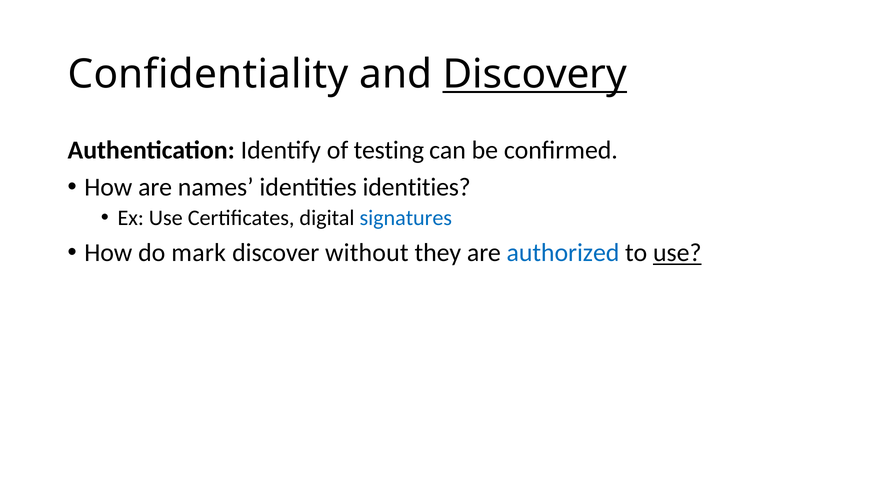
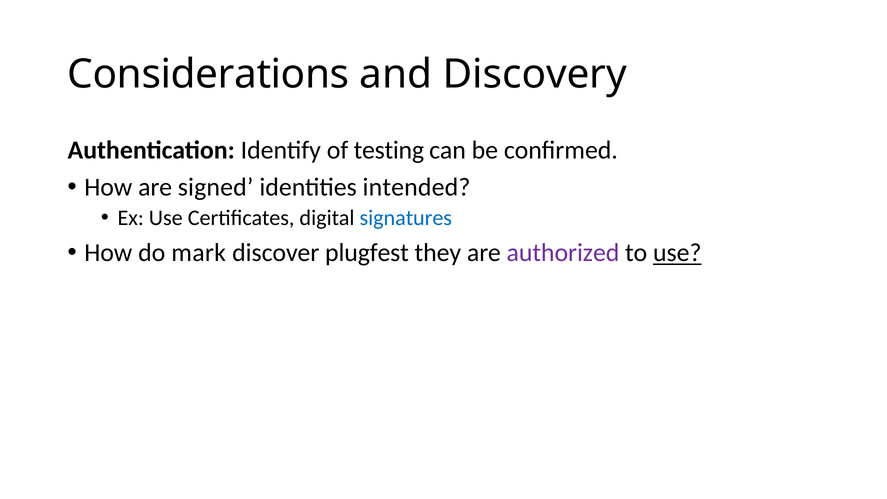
Confidentiality: Confidentiality -> Considerations (208, 75)
Discovery underline: present -> none (535, 75)
names: names -> signed (216, 187)
identities identities: identities -> intended (416, 187)
without: without -> plugfest (367, 253)
authorized colour: blue -> purple (563, 253)
